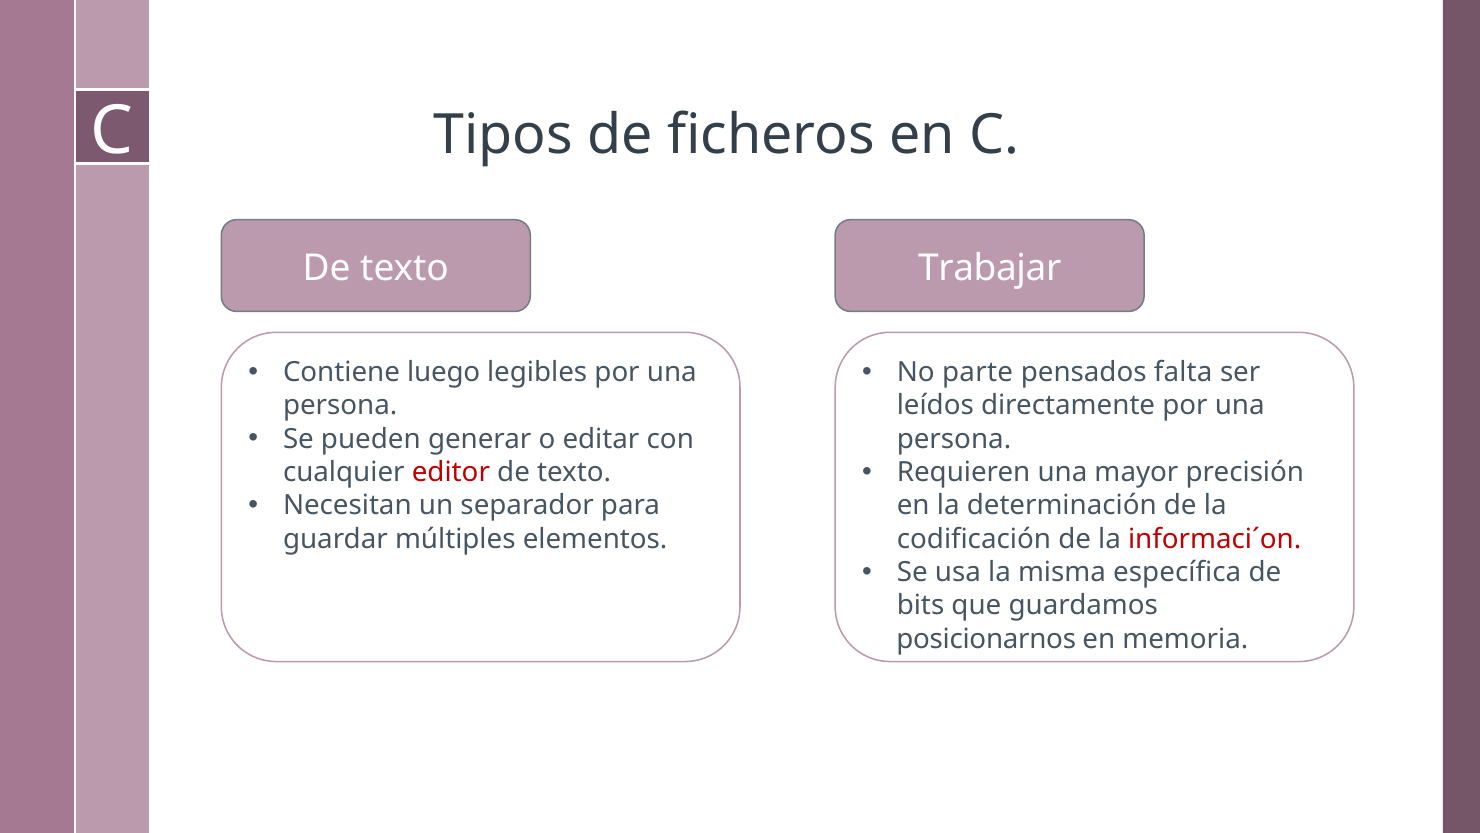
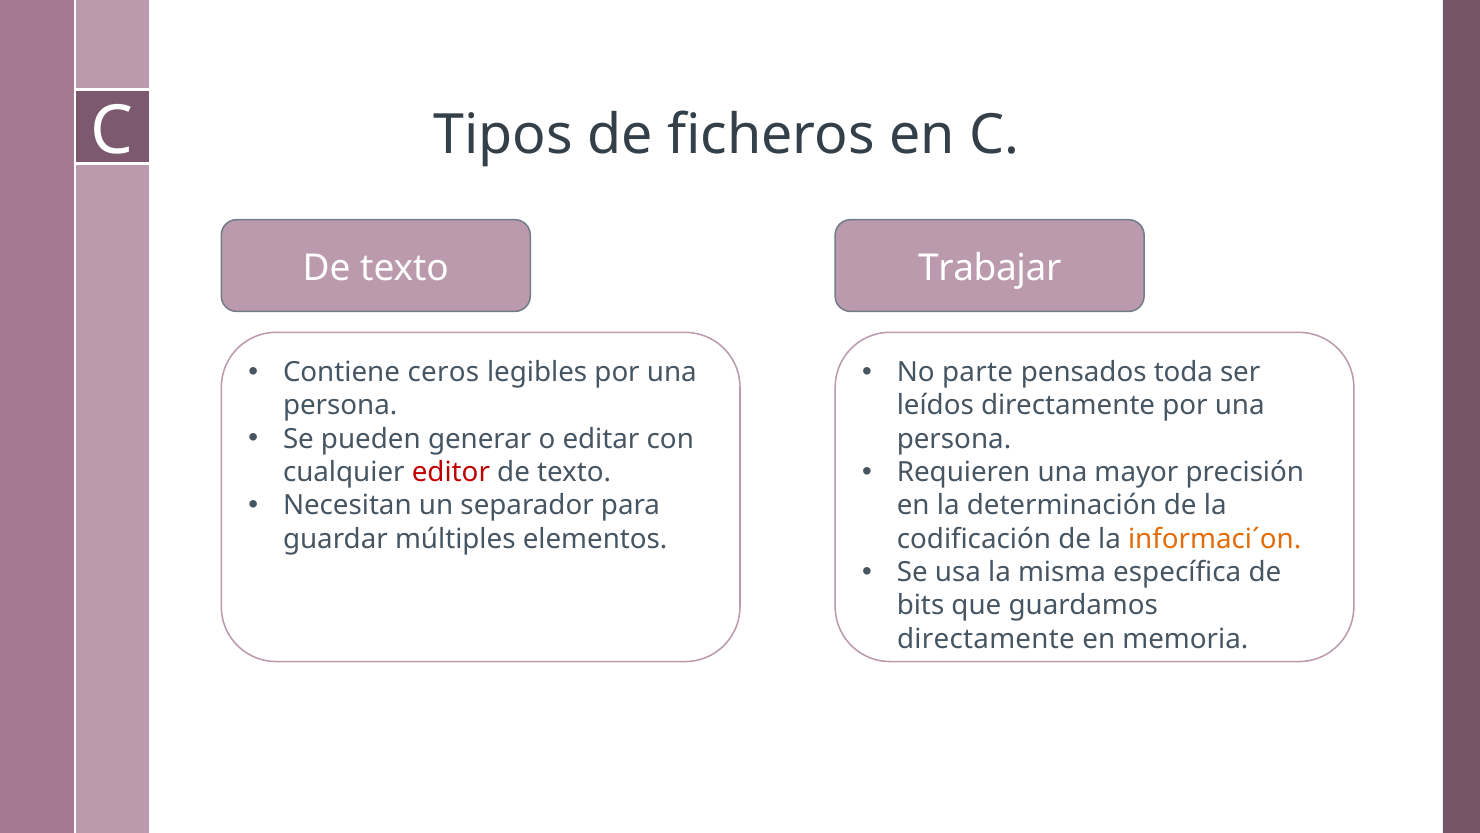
luego: luego -> ceros (443, 372)
falta: falta -> toda (1183, 372)
informaci´on colour: red -> orange (1215, 539)
posicionarnos: posicionarnos -> directamente (986, 639)
